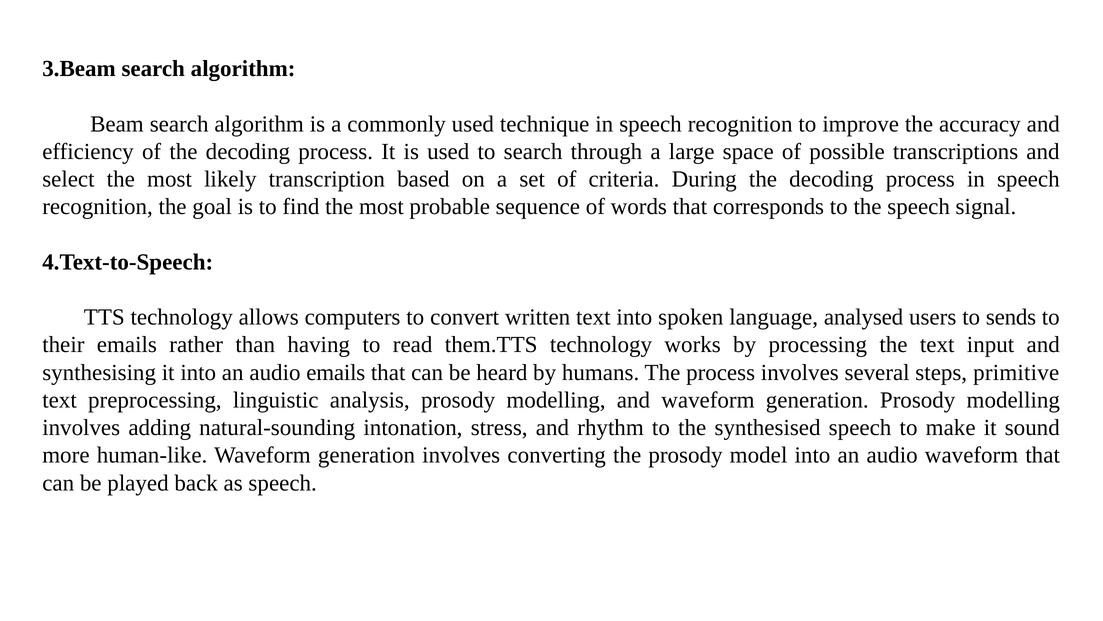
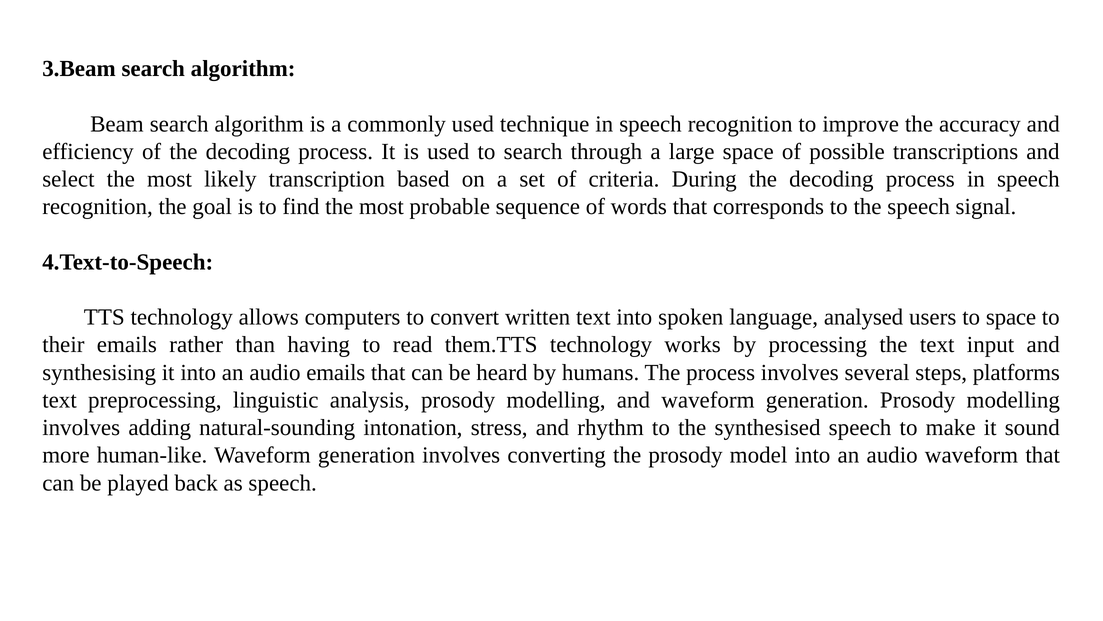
to sends: sends -> space (1011, 317)
primitive: primitive -> platforms (1016, 372)
